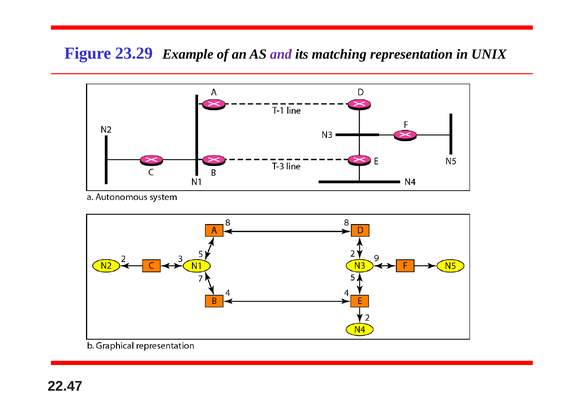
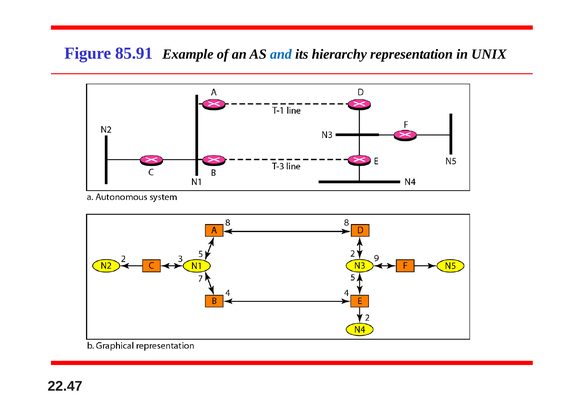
23.29: 23.29 -> 85.91 (134, 53)
and colour: purple -> blue (281, 54)
matching: matching -> hierarchy (339, 54)
